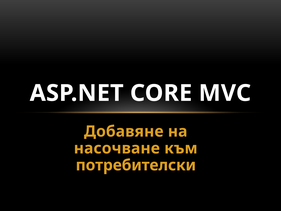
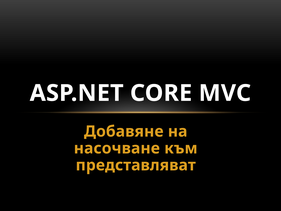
потребителски: потребителски -> представляват (136, 165)
